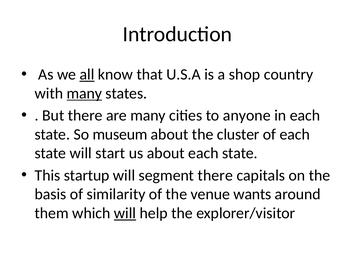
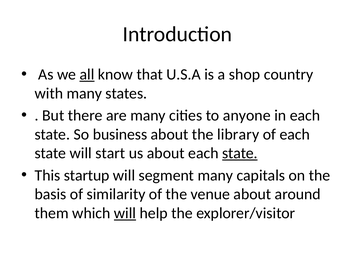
many underline: present -> none (84, 93)
museum: museum -> business (120, 134)
cluster: cluster -> library (238, 134)
state underline: none -> present (240, 153)
segment there: there -> many (215, 175)
venue wants: wants -> about (252, 194)
